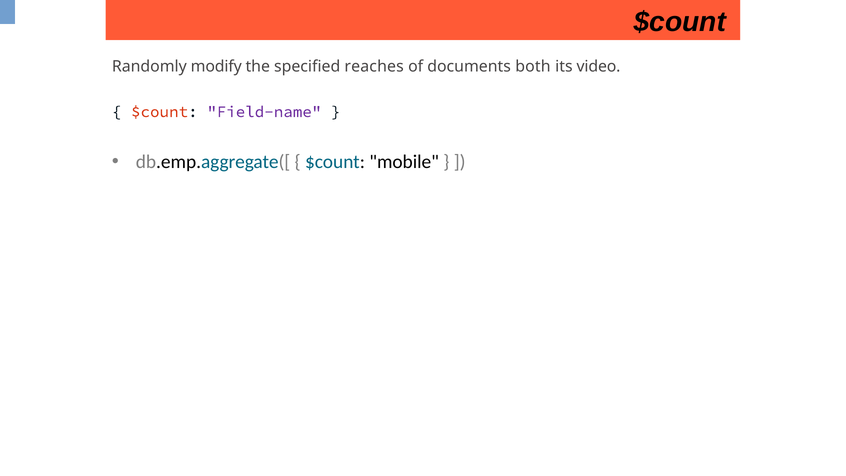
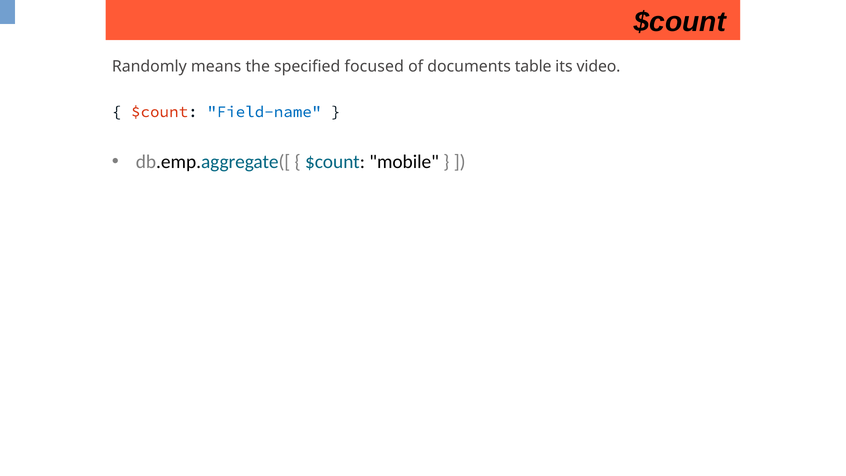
modify: modify -> means (216, 67)
reaches: reaches -> focused (374, 67)
both: both -> table (533, 67)
Field-name colour: purple -> blue (264, 112)
